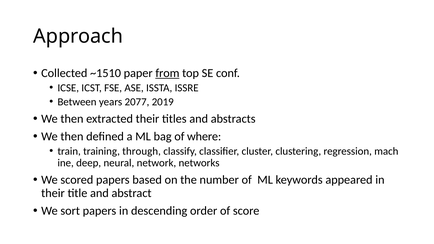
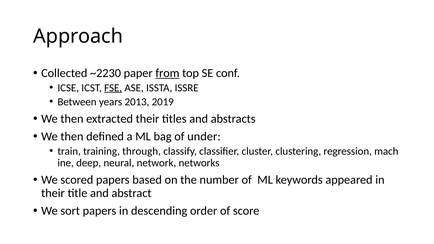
~1510: ~1510 -> ~2230 (106, 73)
FSE underline: none -> present (113, 88)
2077: 2077 -> 2013 (137, 102)
where: where -> under (204, 137)
